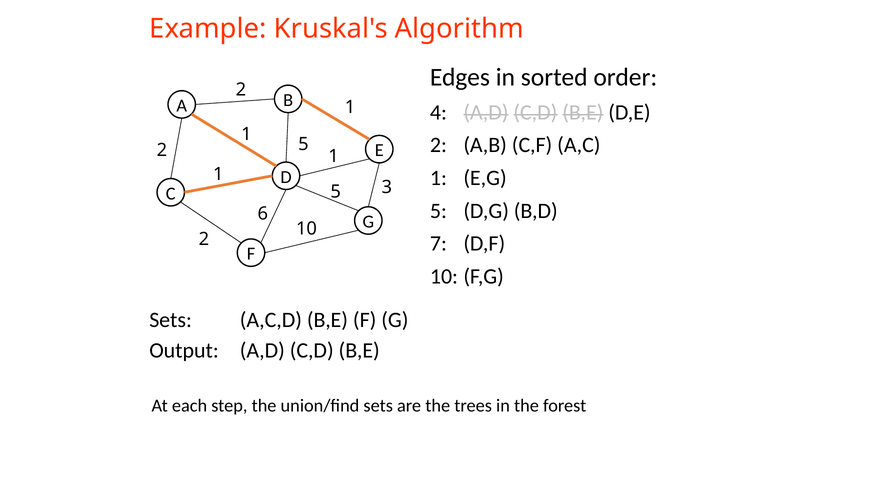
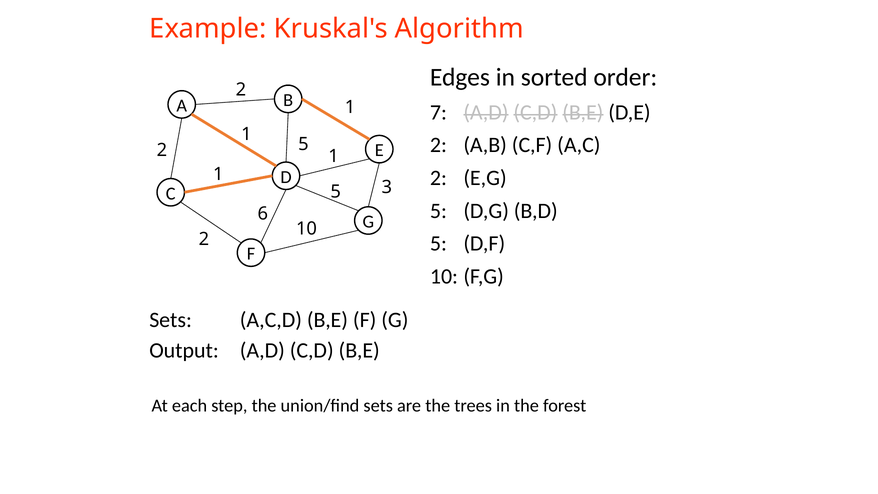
4: 4 -> 7 (438, 112)
1: 1 -> 2 (438, 178)
7: 7 -> 5 (438, 244)
